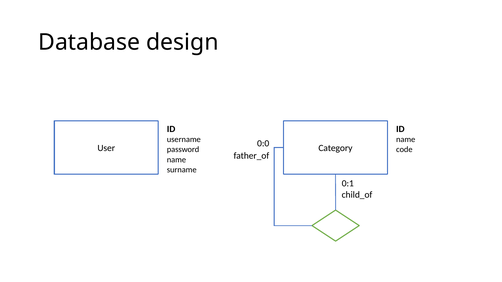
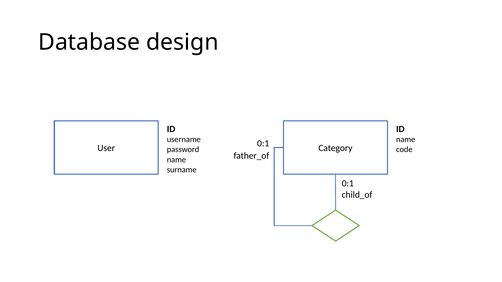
0:0: 0:0 -> 0:1 (263, 144)
